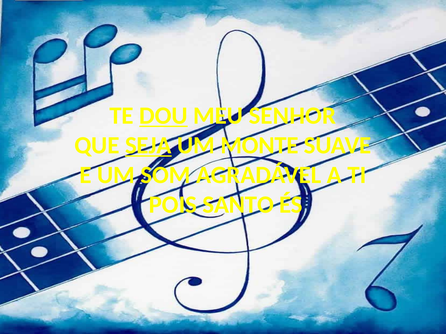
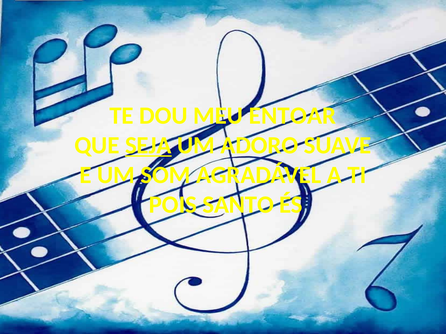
DOU underline: present -> none (163, 116)
SENHOR: SENHOR -> ENTOAR (292, 116)
MONTE: MONTE -> ADORO (259, 146)
